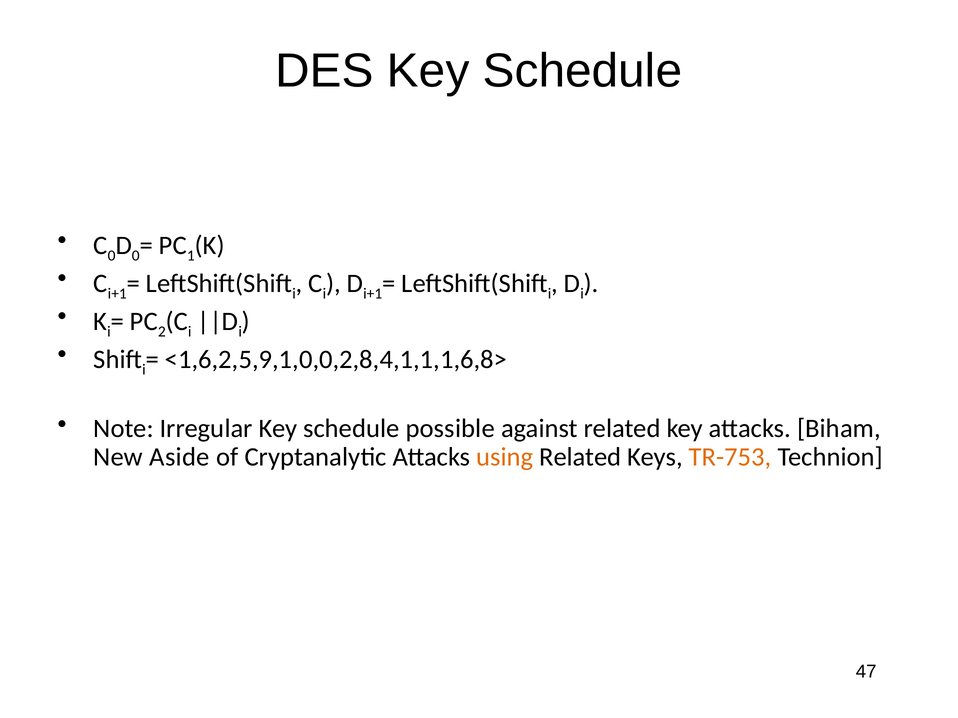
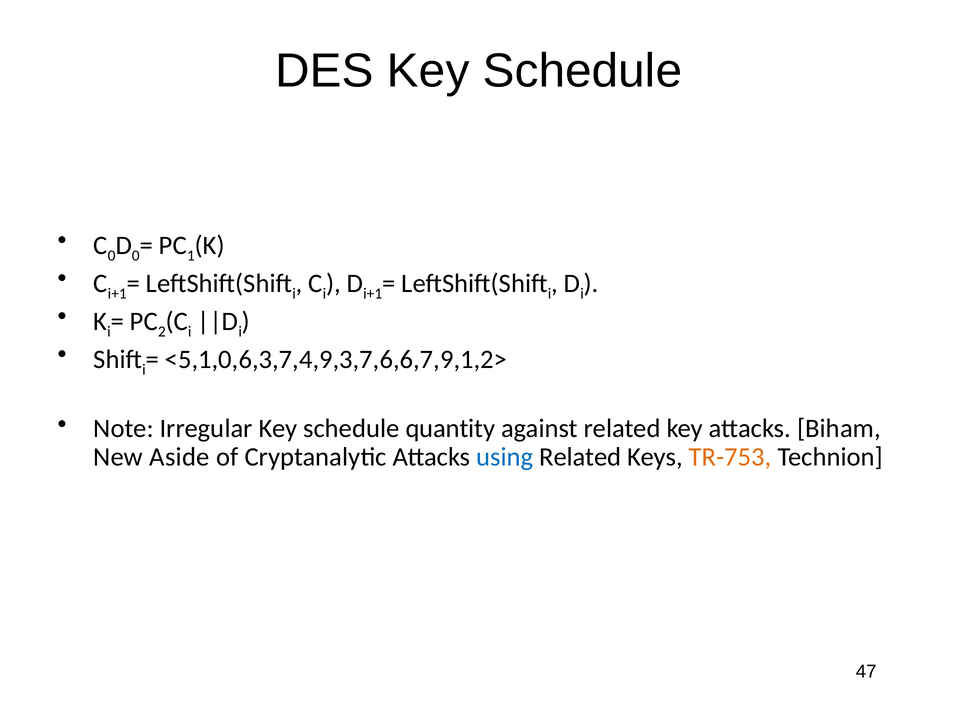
<1,6,2,5,9,1,0,0,2,8,4,1,1,1,6,8>: <1,6,2,5,9,1,0,0,2,8,4,1,1,1,6,8> -> <5,1,0,6,3,7,4,9,3,7,6,6,7,9,1,2> (336, 360)
possible: possible -> quantity (450, 429)
using colour: orange -> blue (505, 457)
